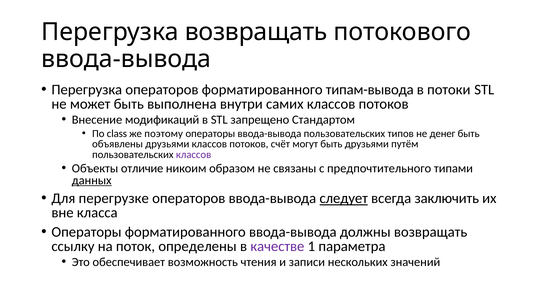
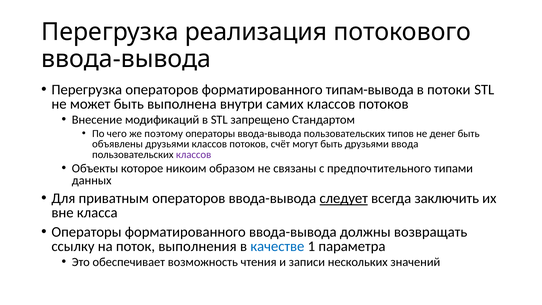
Перегрузка возвращать: возвращать -> реализация (256, 32)
class: class -> чего (117, 134)
путём: путём -> ввода (405, 144)
отличие: отличие -> которое (142, 168)
данных underline: present -> none (92, 180)
перегрузке: перегрузке -> приватным (114, 198)
определены: определены -> выполнения (197, 246)
качестве colour: purple -> blue (277, 246)
